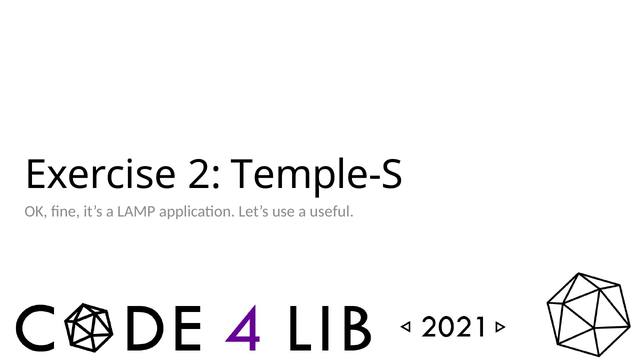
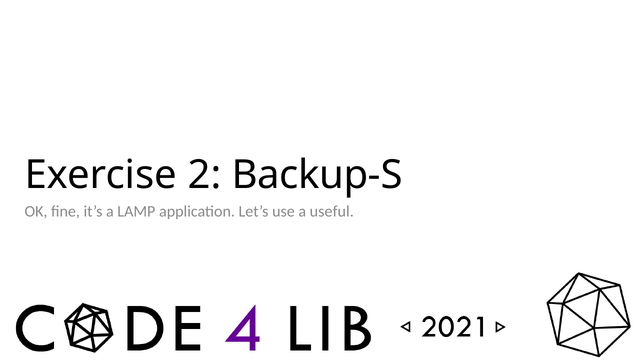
Temple-S: Temple-S -> Backup-S (317, 175)
